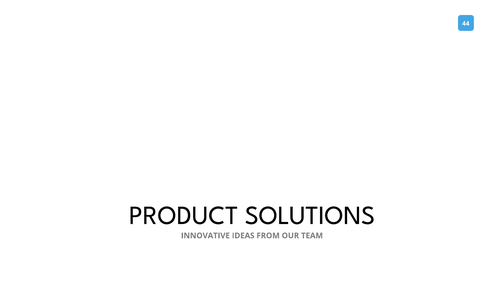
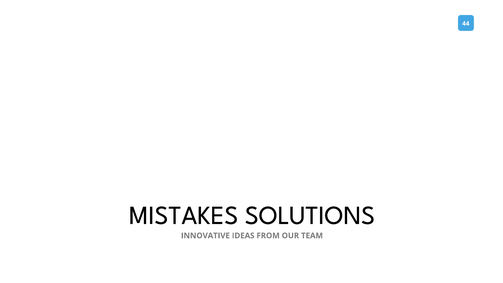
PRODUCT: PRODUCT -> MISTAKES (184, 215)
